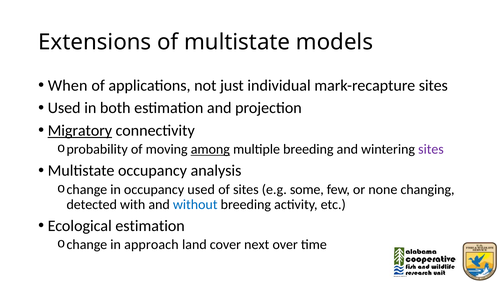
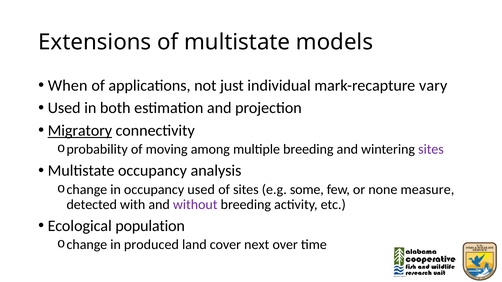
mark-recapture sites: sites -> vary (433, 86)
among underline: present -> none (210, 150)
changing: changing -> measure (427, 190)
without colour: blue -> purple (195, 205)
Ecological estimation: estimation -> population (150, 226)
approach: approach -> produced (151, 245)
